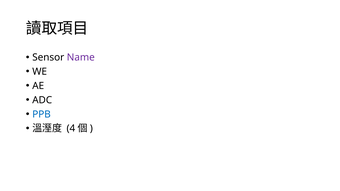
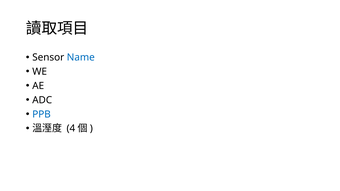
Name colour: purple -> blue (81, 57)
